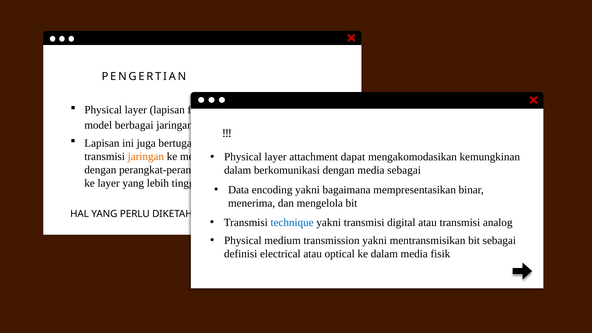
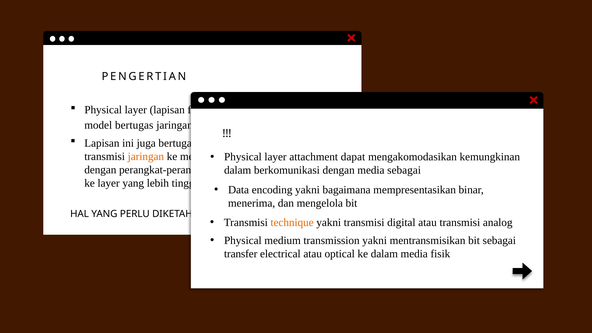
model berbagai: berbagai -> bertugas (134, 125)
technique colour: blue -> orange (292, 222)
definisi: definisi -> transfer (241, 254)
